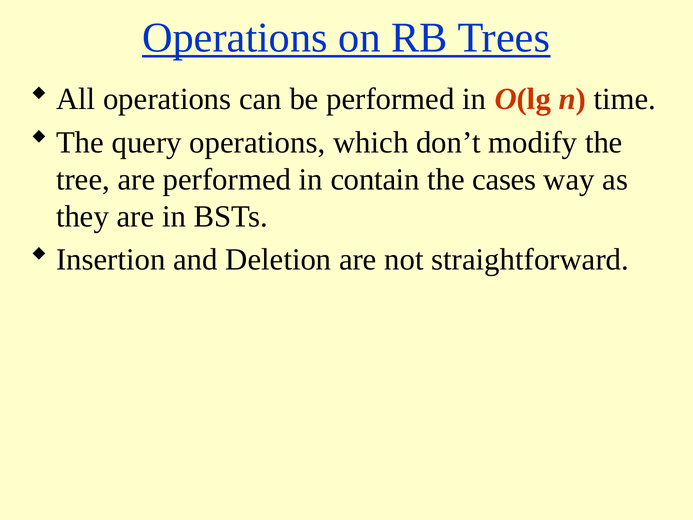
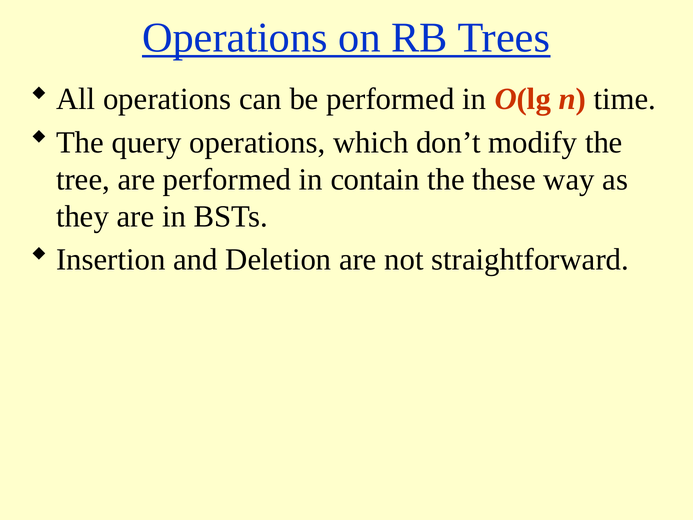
cases: cases -> these (504, 179)
